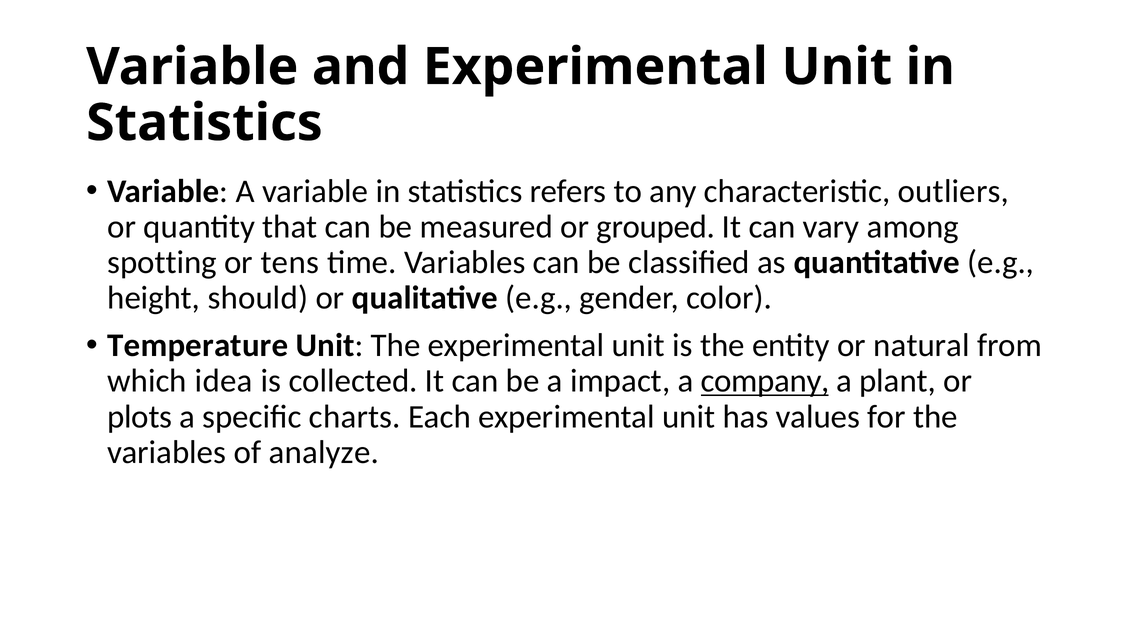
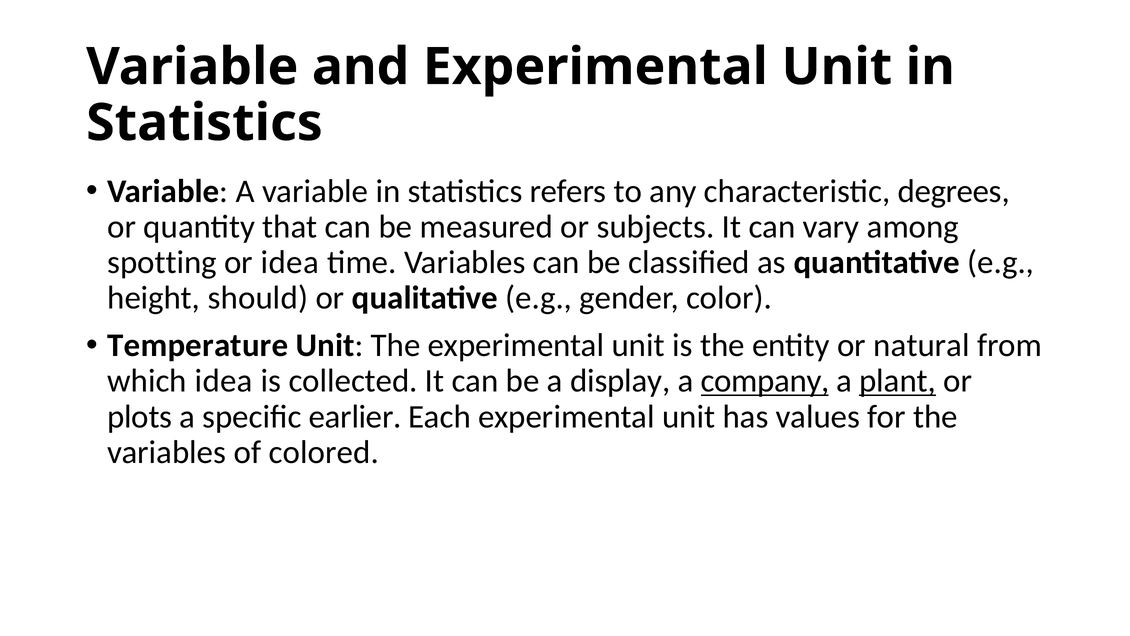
outliers: outliers -> degrees (954, 191)
grouped: grouped -> subjects (656, 227)
or tens: tens -> idea (290, 262)
impact: impact -> display (620, 381)
plant underline: none -> present (898, 381)
charts: charts -> earlier (355, 416)
analyze: analyze -> colored (324, 452)
